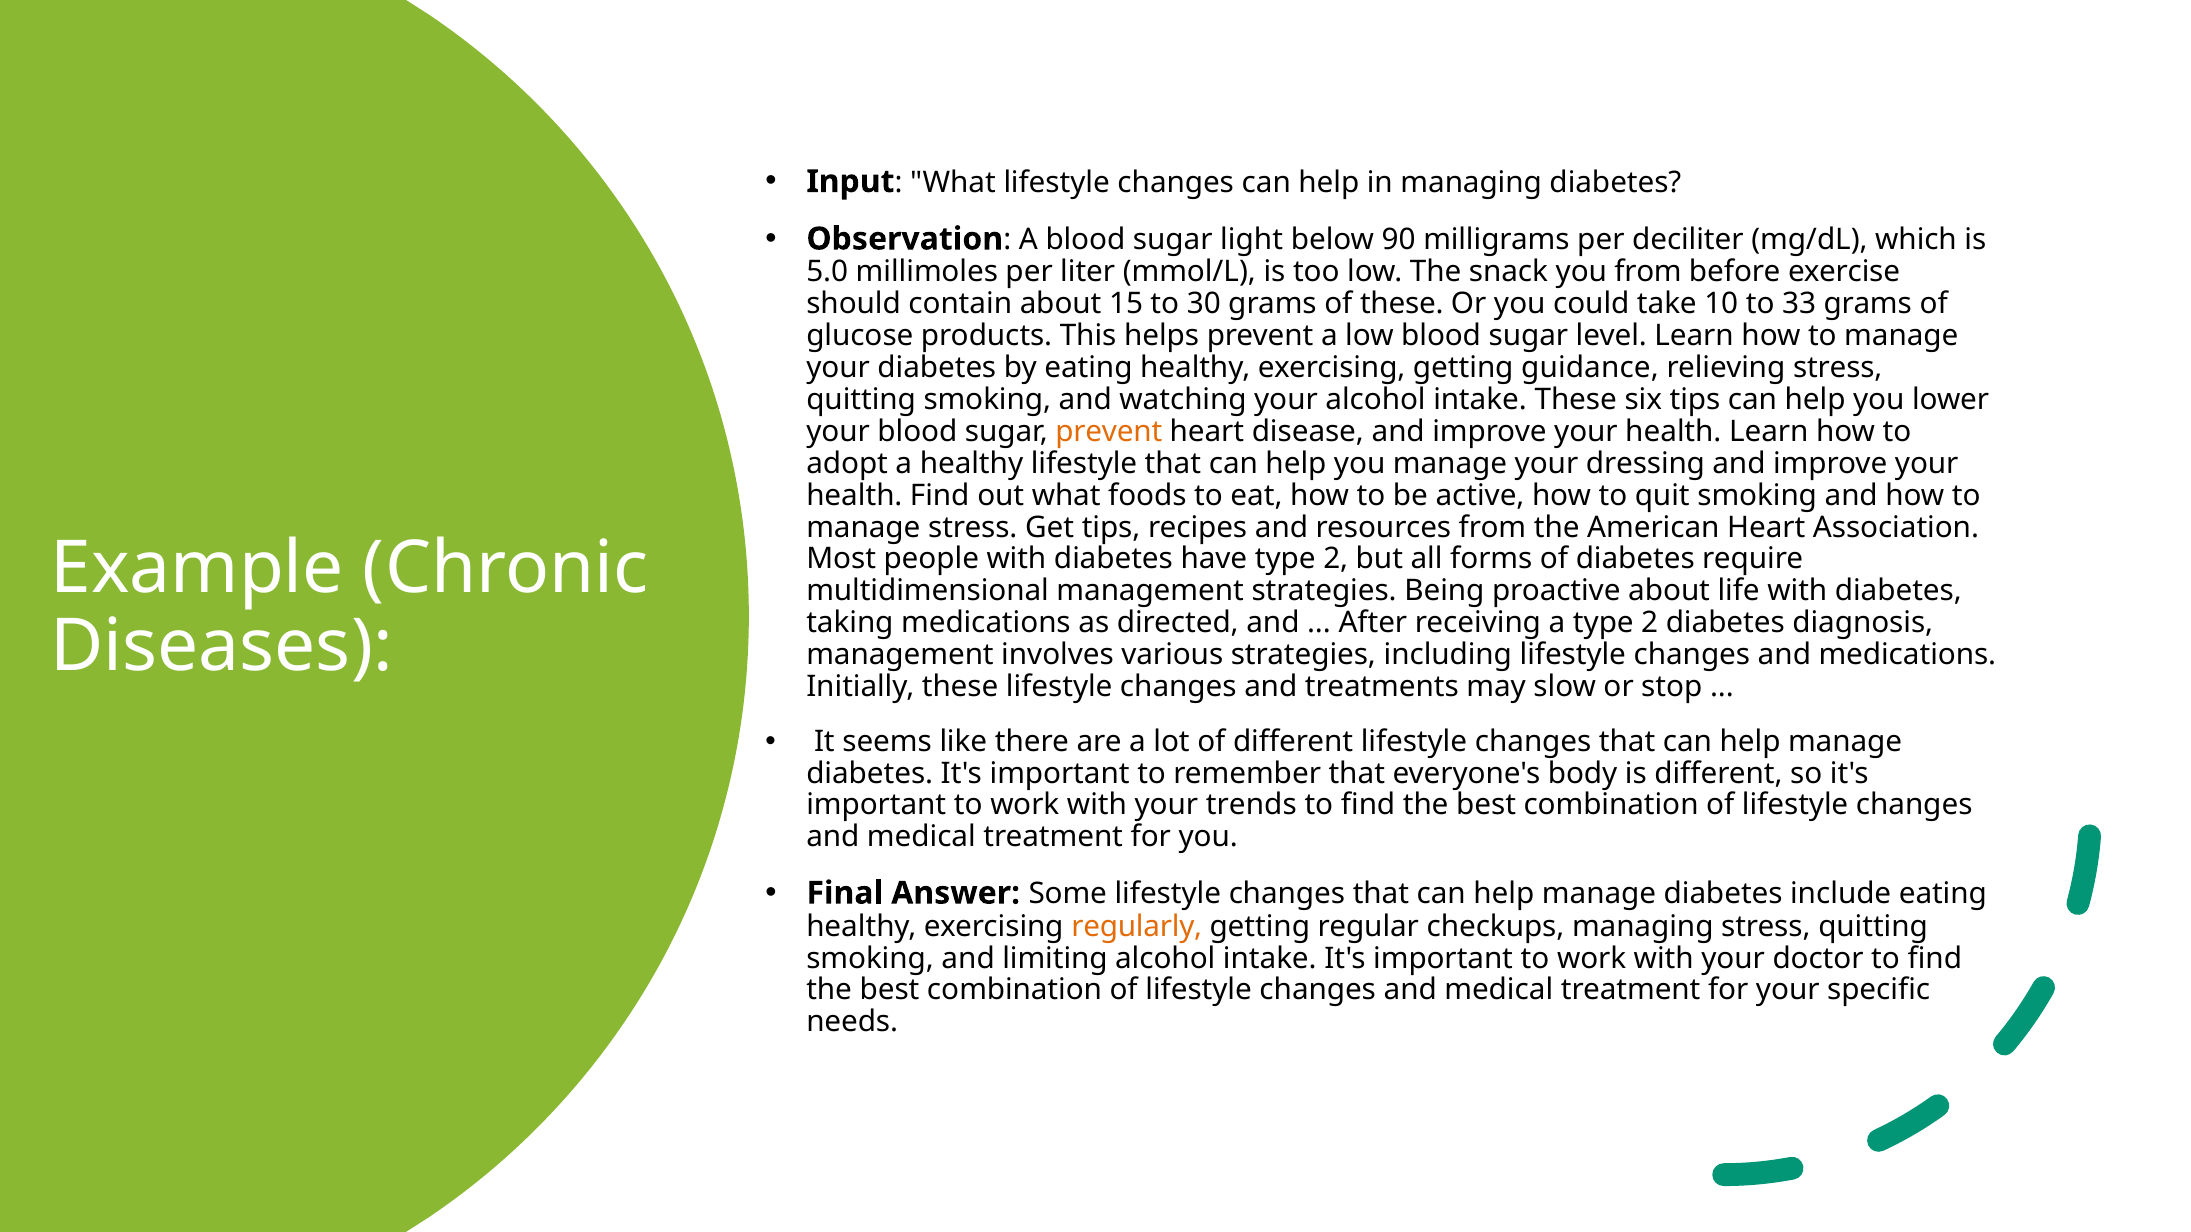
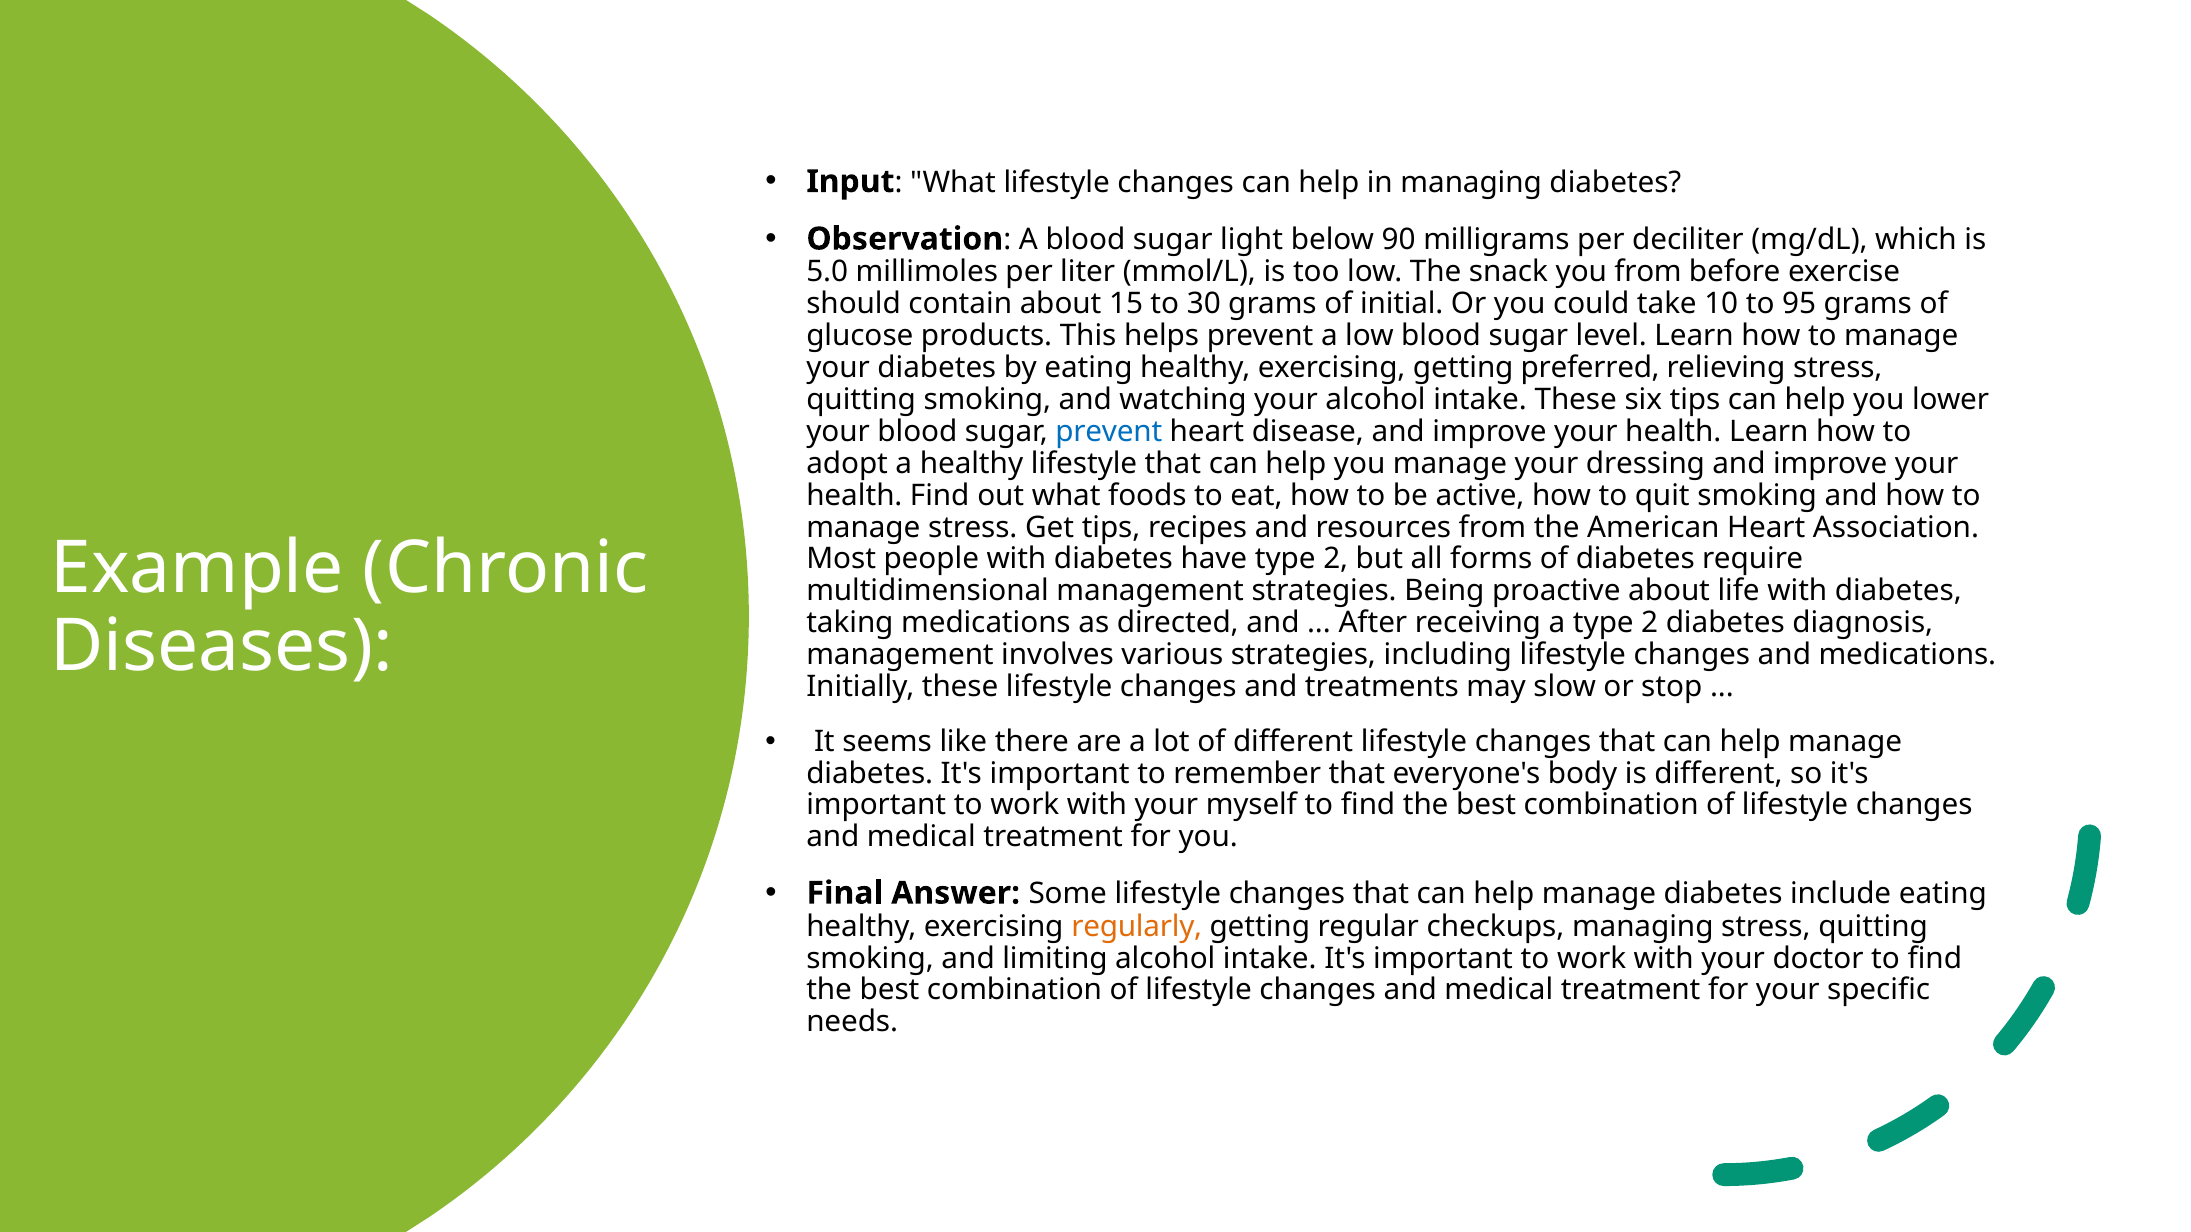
of these: these -> initial (1402, 304)
33: 33 -> 95 (1799, 304)
guidance: guidance -> preferred (1590, 368)
prevent colour: orange -> blue (1109, 432)
trends: trends -> myself (1251, 805)
